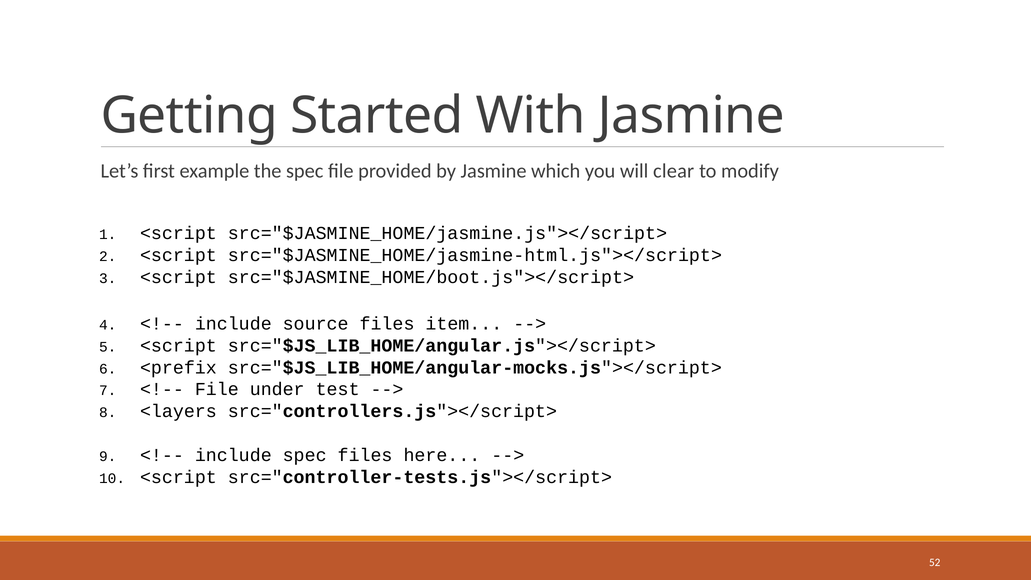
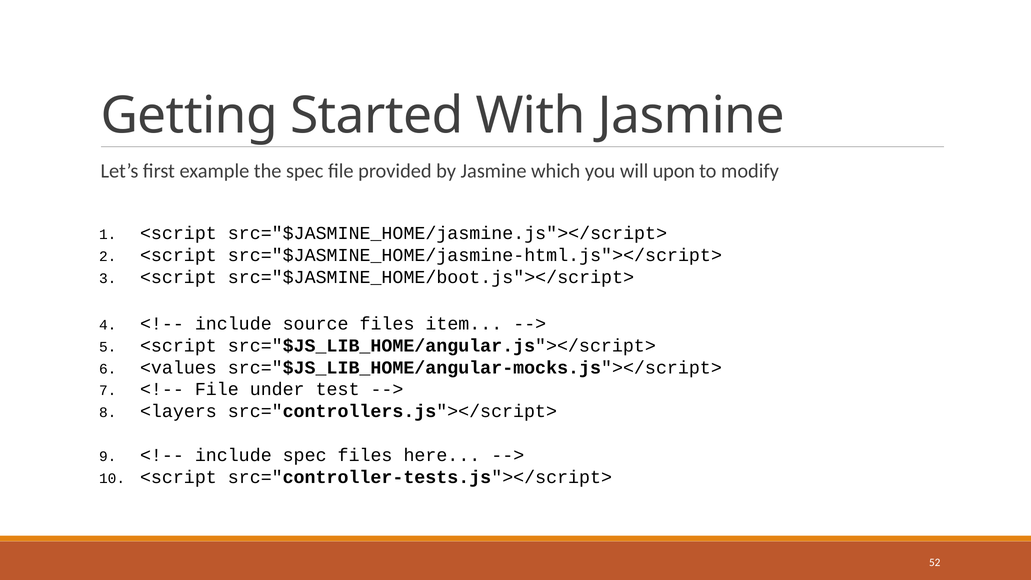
clear: clear -> upon (674, 171)
<prefix: <prefix -> <values (178, 368)
